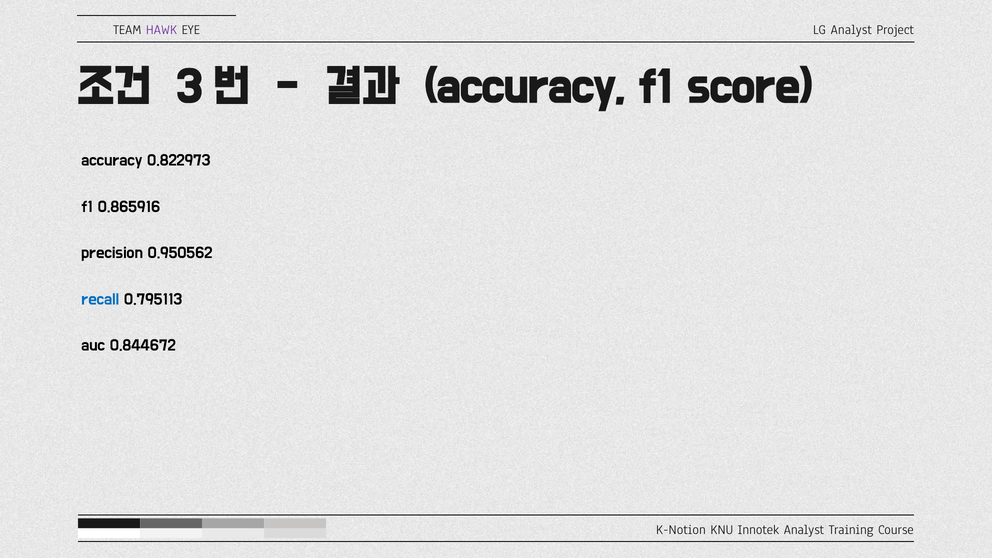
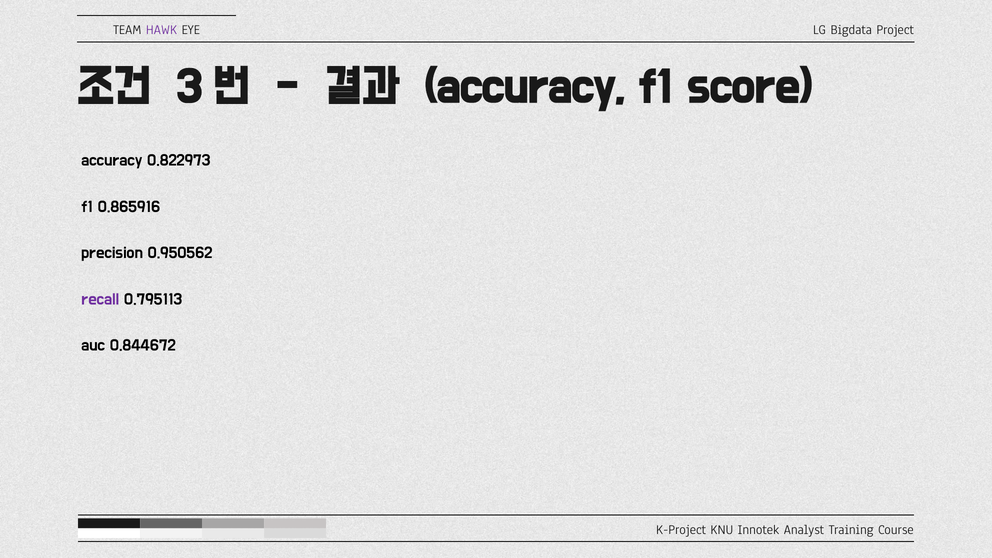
LG Analyst: Analyst -> Bigdata (851, 30)
recall colour: blue -> purple (100, 299)
K-Notion: K-Notion -> K-Project (681, 530)
